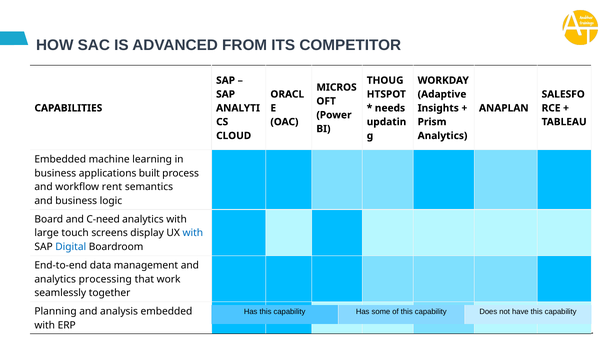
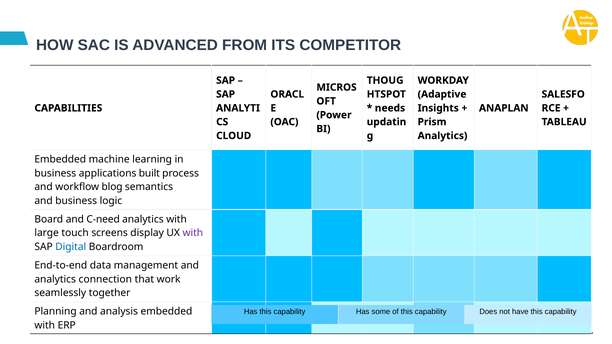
rent: rent -> blog (112, 187)
with colour: blue -> purple (193, 233)
processing: processing -> connection (105, 279)
